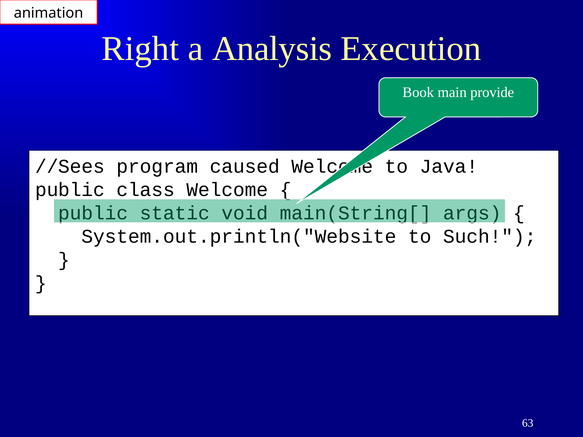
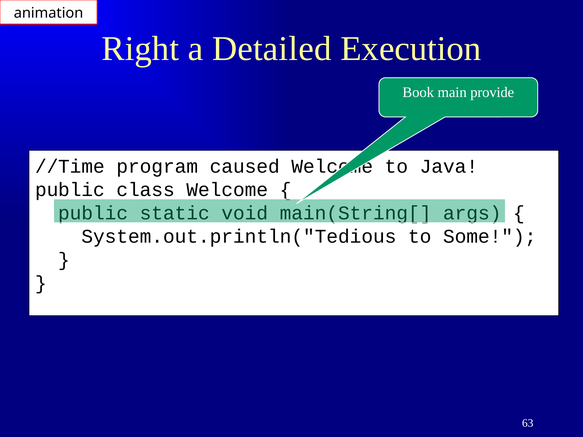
Analysis: Analysis -> Detailed (272, 49)
//Sees: //Sees -> //Time (70, 167)
System.out.println("Website: System.out.println("Website -> System.out.println("Tedious (239, 237)
Such: Such -> Some (490, 237)
